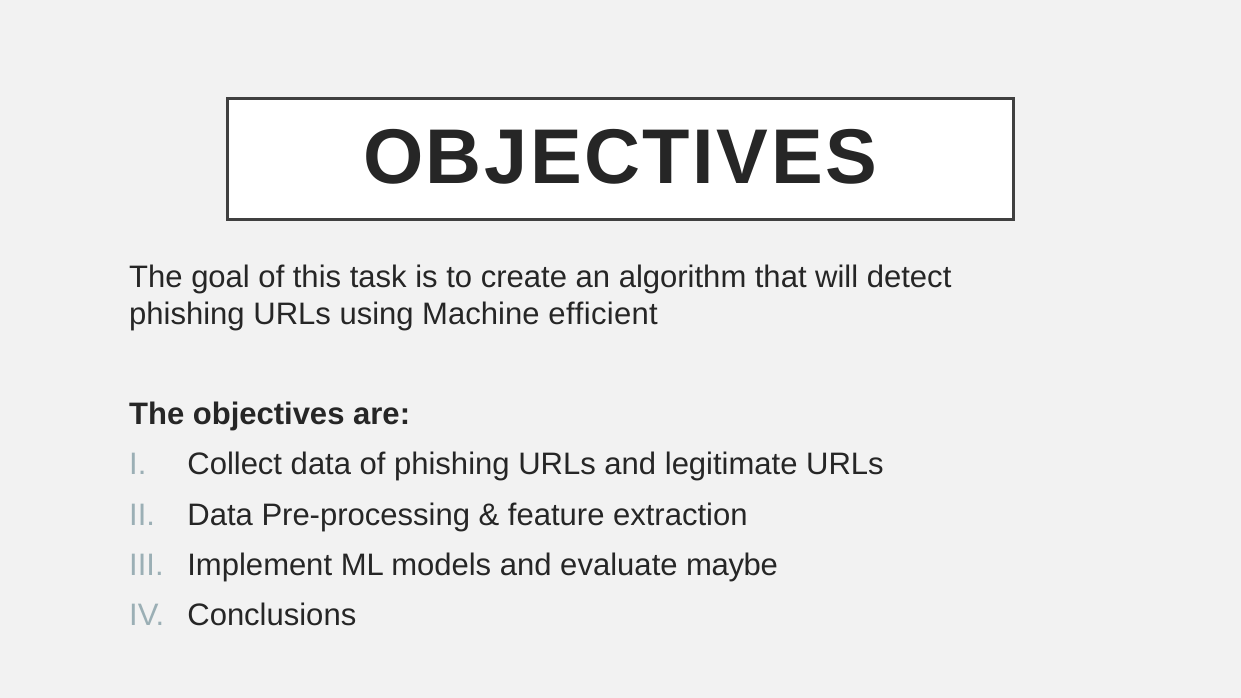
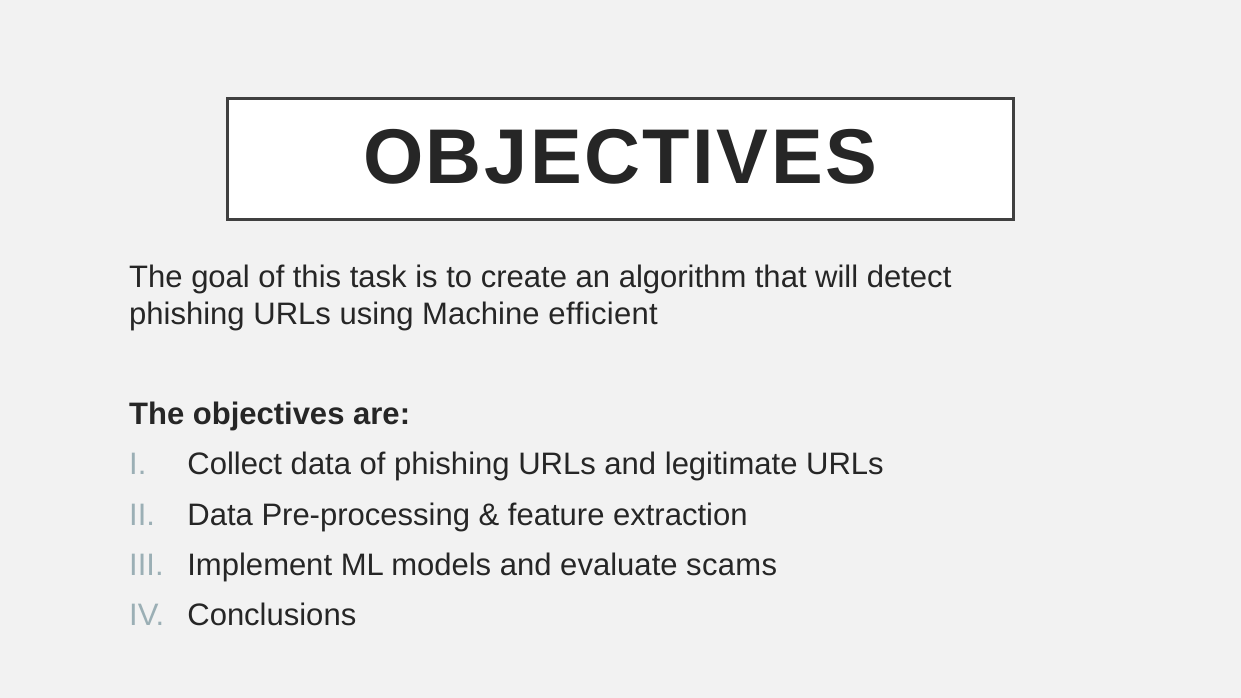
maybe: maybe -> scams (732, 565)
